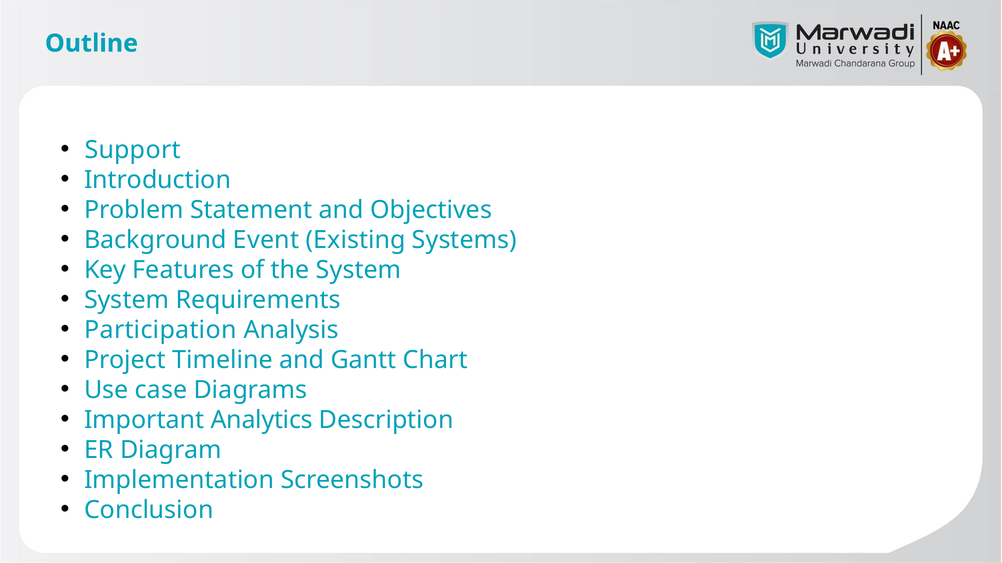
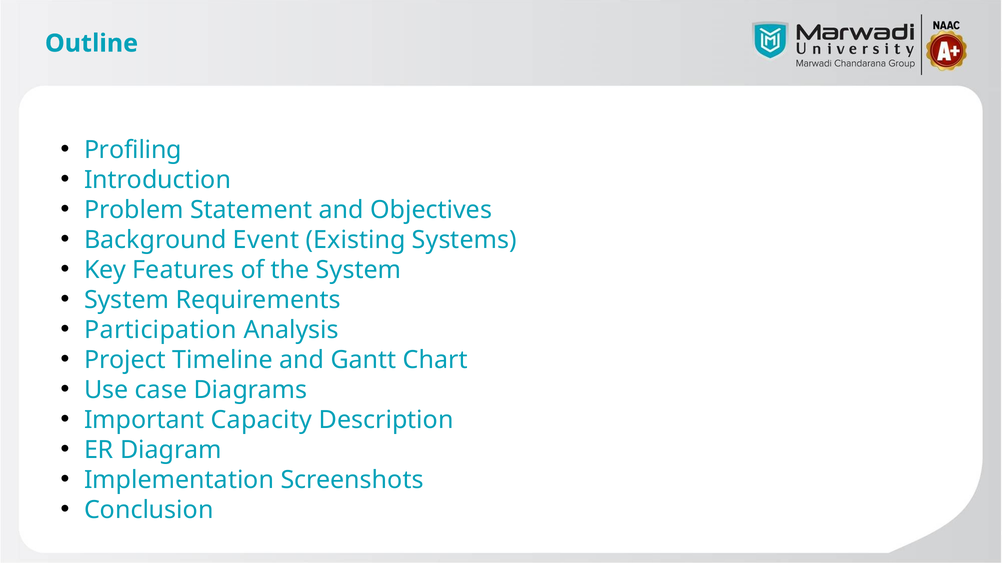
Support: Support -> Profiling (133, 150)
Analytics: Analytics -> Capacity (262, 420)
